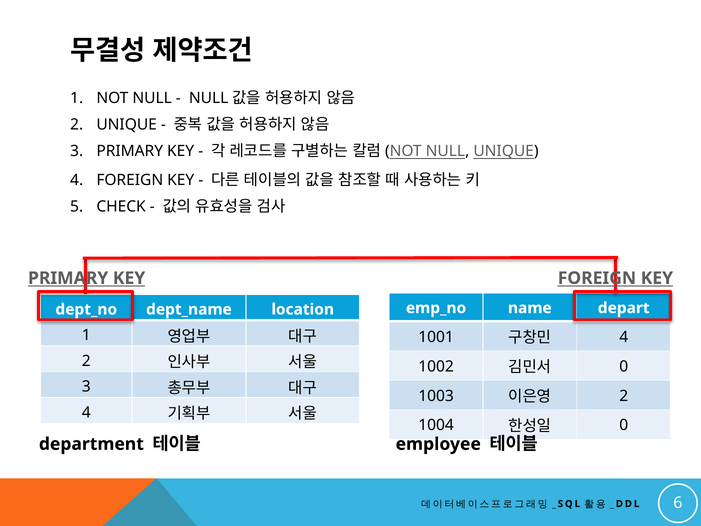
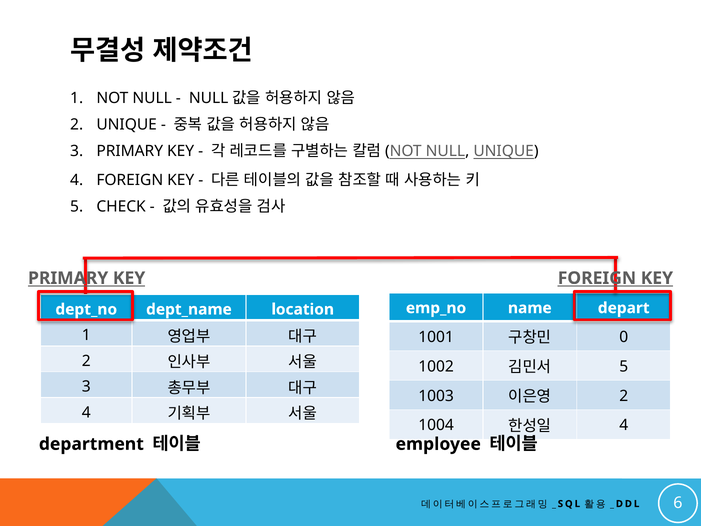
4: 4 -> 0 (624, 337)
0: 0 -> 5 (624, 366)
0: 0 -> 4 (624, 425)
